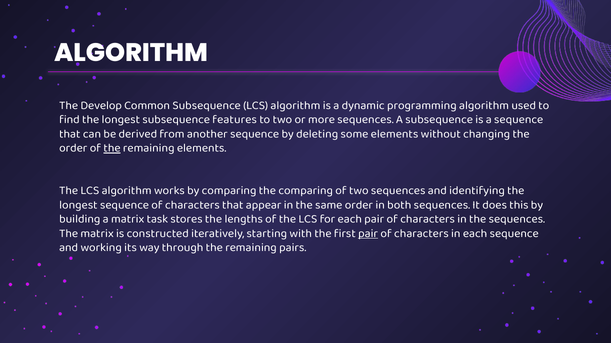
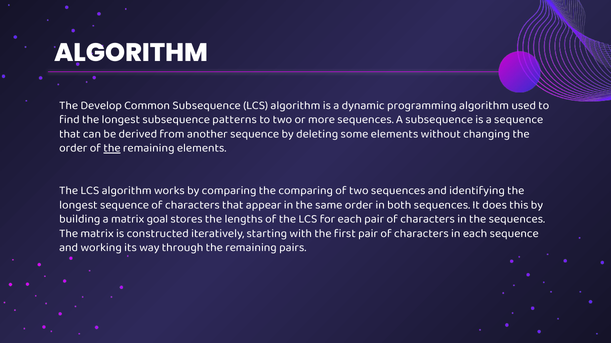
features: features -> patterns (235, 120)
task: task -> goal (157, 219)
pair underline: present -> none (368, 234)
